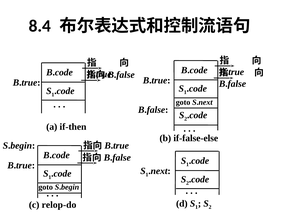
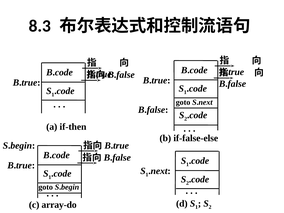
8.4: 8.4 -> 8.3 (40, 26)
relop-do: relop-do -> array-do (59, 205)
